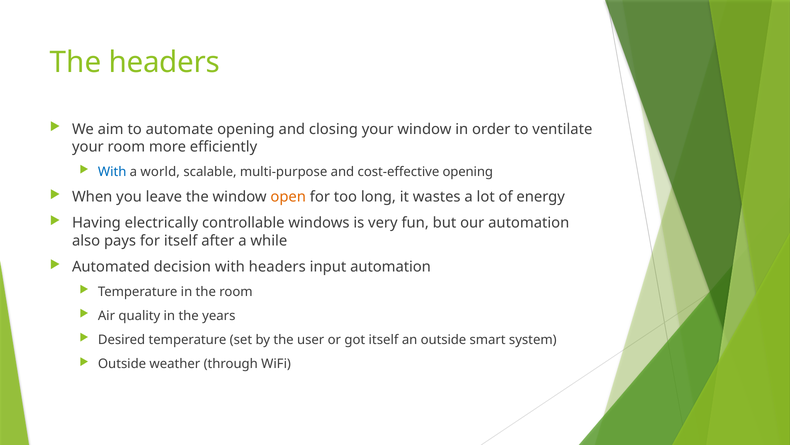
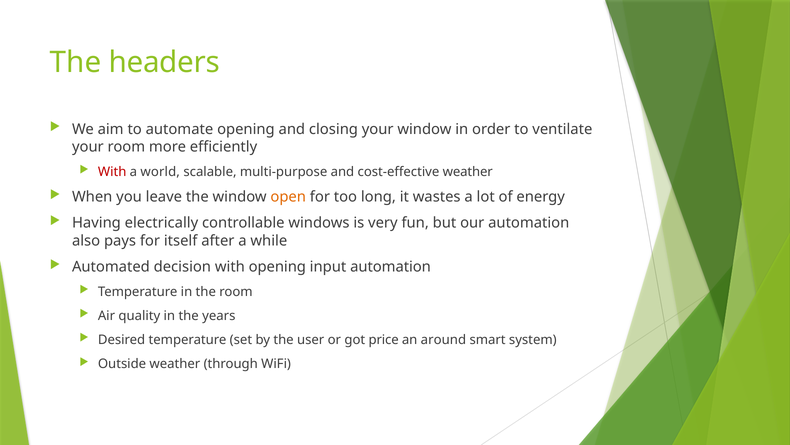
With colour: blue -> red (112, 172)
cost-effective opening: opening -> weather (468, 172)
with headers: headers -> opening (277, 267)
got itself: itself -> price (384, 339)
an outside: outside -> around (443, 339)
